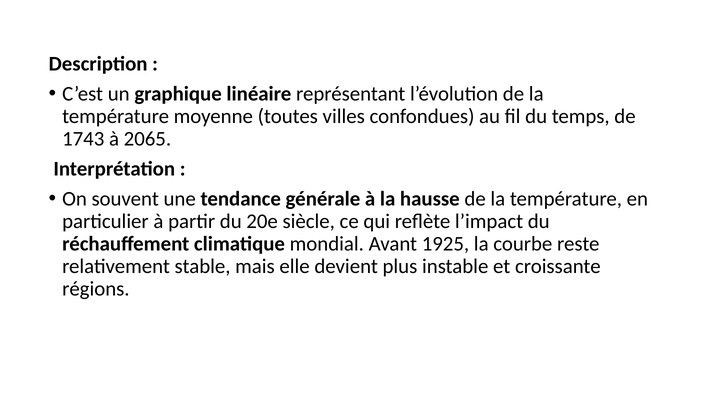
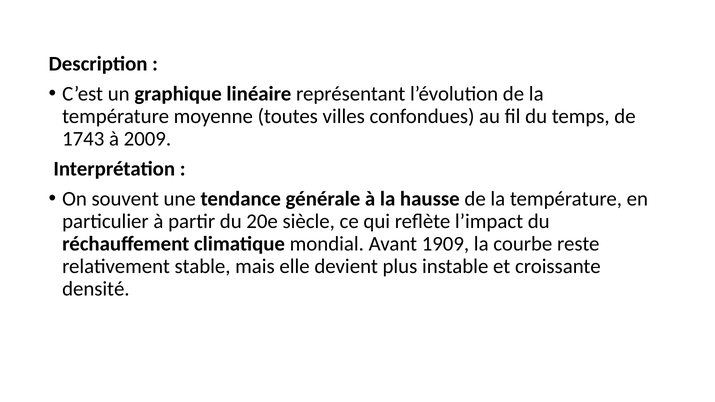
2065: 2065 -> 2009 (147, 139)
1925: 1925 -> 1909 (445, 244)
régions: régions -> densité (96, 289)
